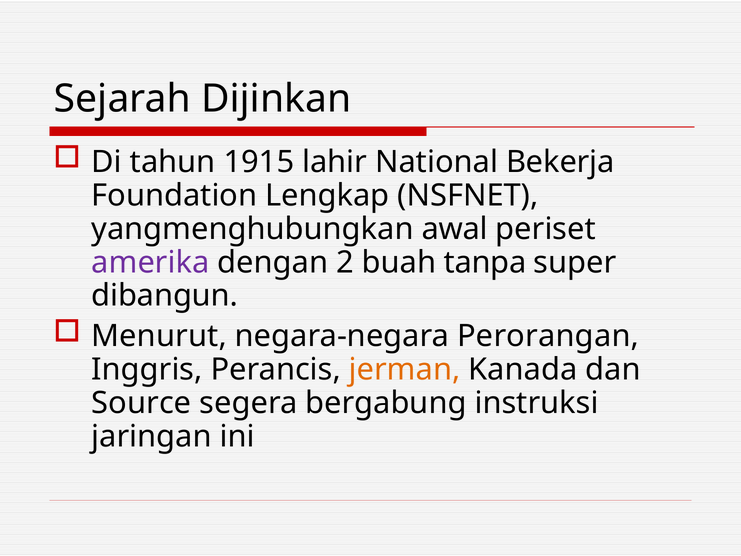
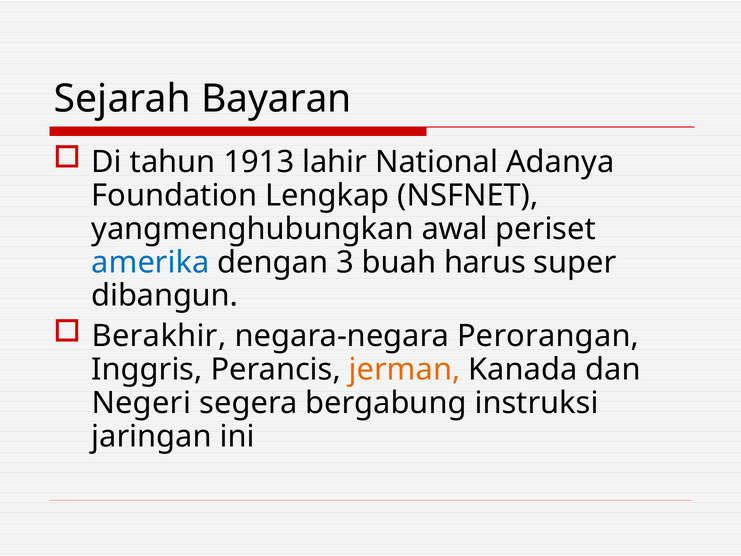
Dijinkan: Dijinkan -> Bayaran (276, 99)
1915: 1915 -> 1913 (259, 162)
Bekerja: Bekerja -> Adanya (560, 162)
amerika colour: purple -> blue (150, 262)
2: 2 -> 3 (345, 262)
tanpa: tanpa -> harus (485, 262)
Menurut: Menurut -> Berakhir (159, 336)
Source: Source -> Negeri (141, 403)
